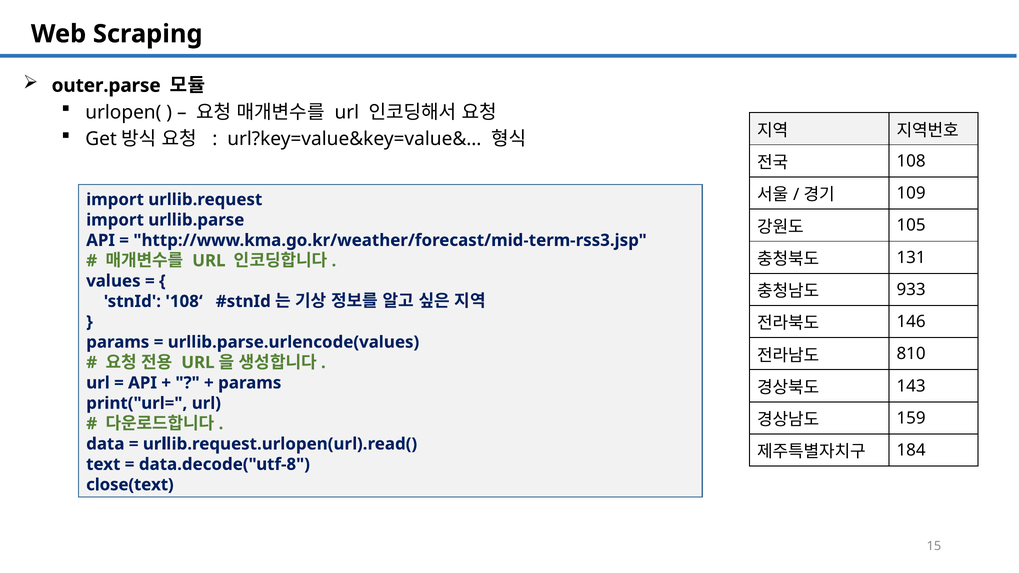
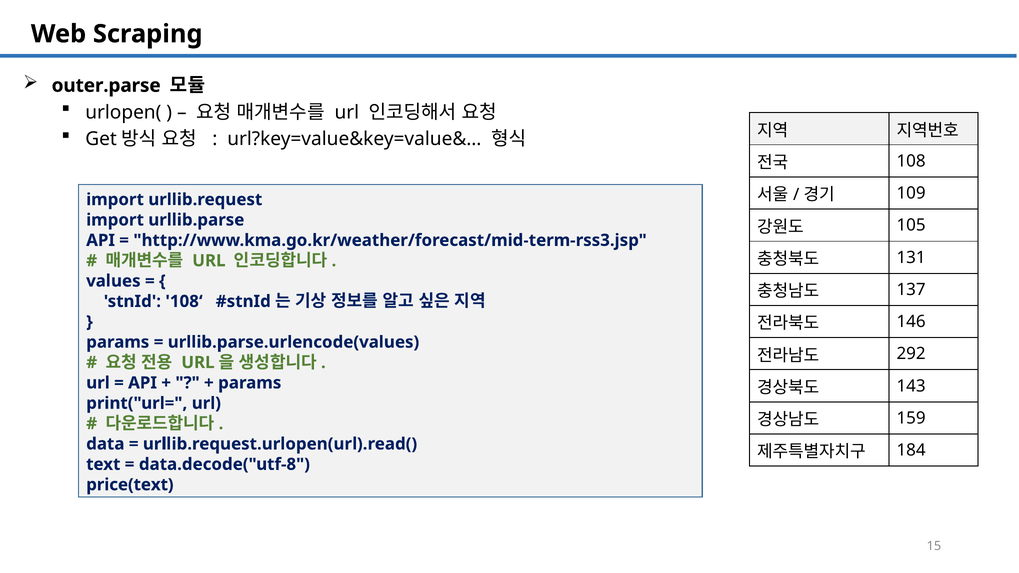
933: 933 -> 137 (911, 290)
810: 810 -> 292 (911, 354)
close(text: close(text -> price(text (130, 485)
